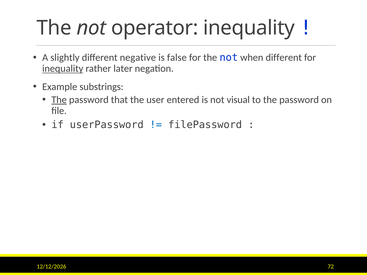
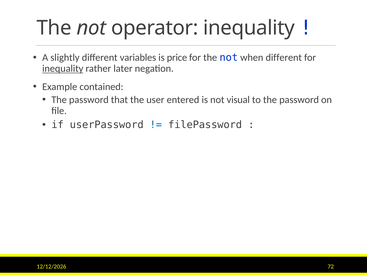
negative: negative -> variables (138, 58)
false: false -> price (177, 58)
substrings: substrings -> contained (101, 87)
The underline: present -> none (59, 100)
